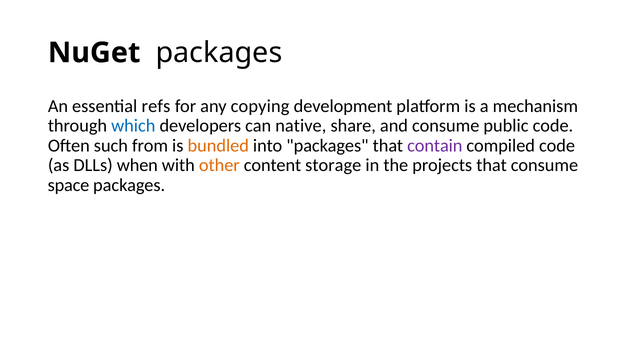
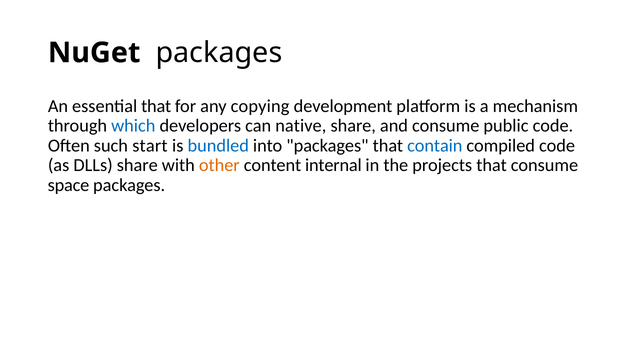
essential refs: refs -> that (156, 106)
from: from -> start (150, 146)
bundled colour: orange -> blue (218, 146)
contain colour: purple -> blue (435, 146)
DLLs when: when -> share (137, 166)
storage: storage -> internal (333, 166)
